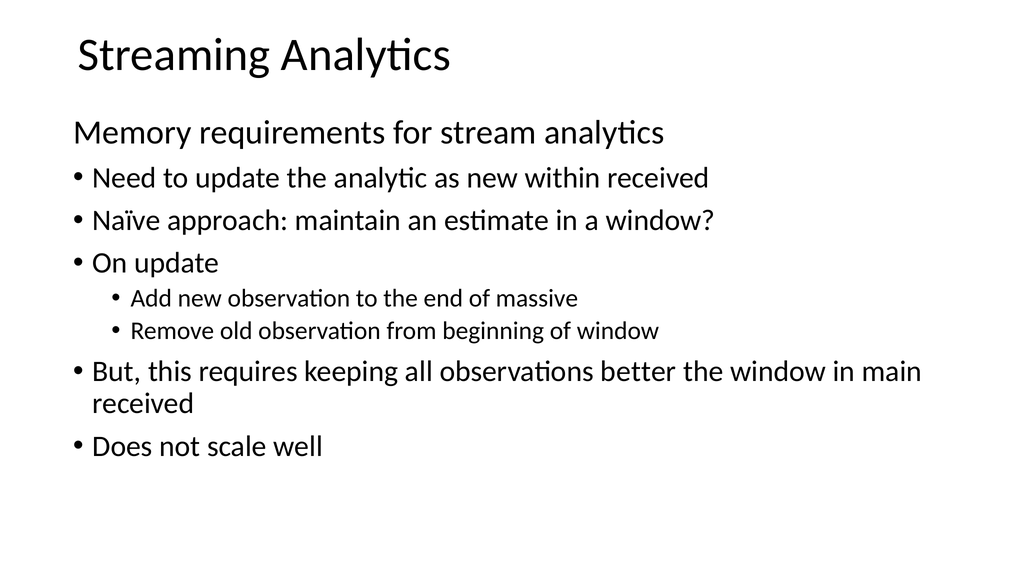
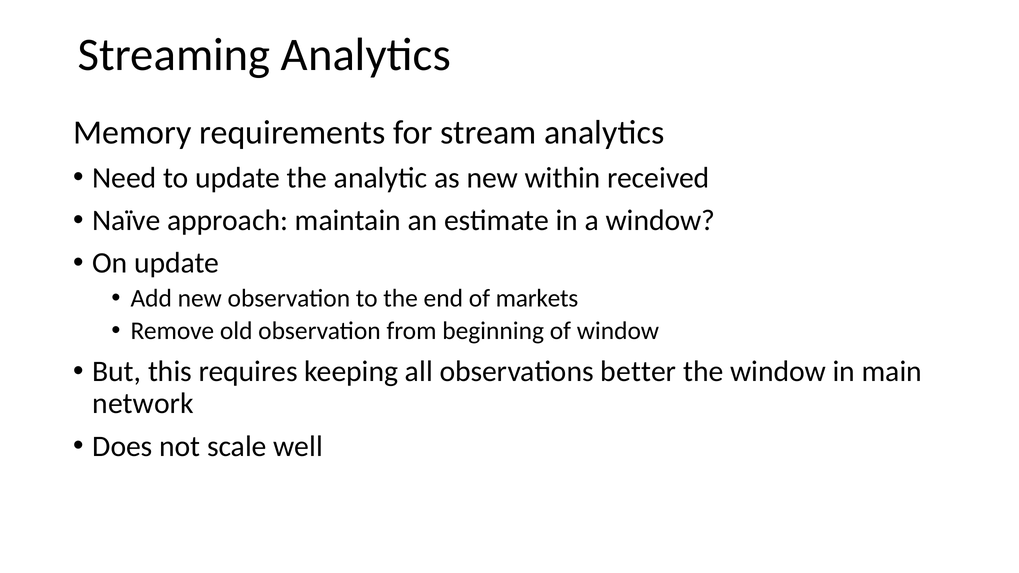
massive: massive -> markets (537, 298)
received: received -> network (143, 404)
